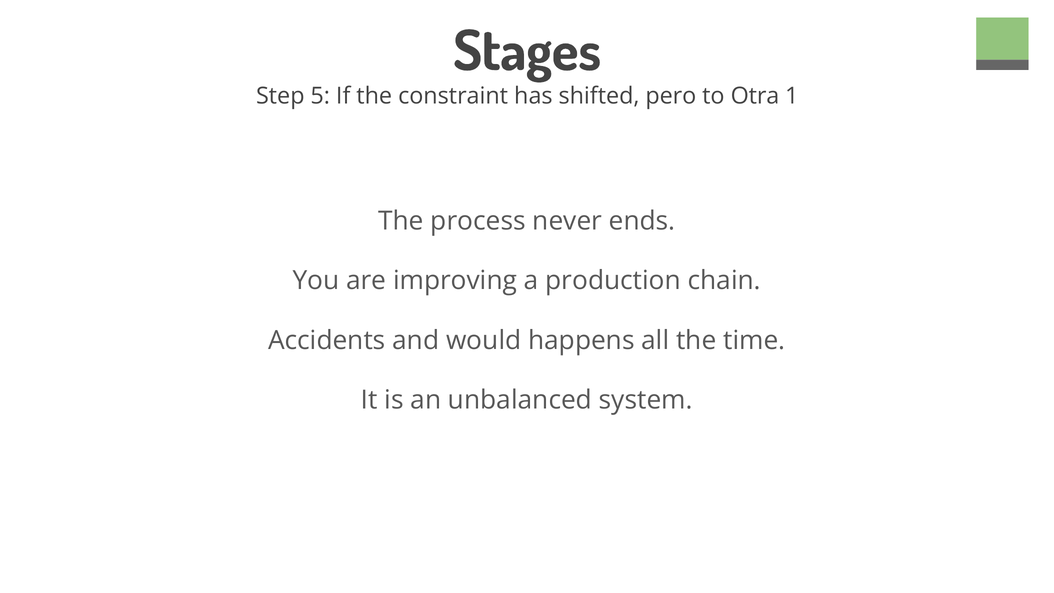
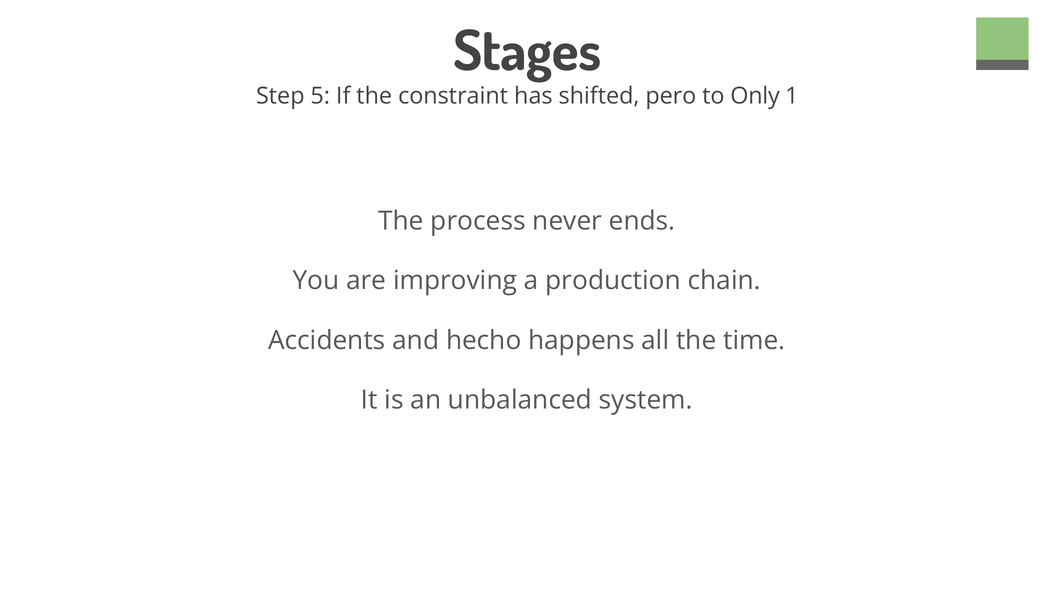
Otra: Otra -> Only (755, 96)
would: would -> hecho (484, 340)
